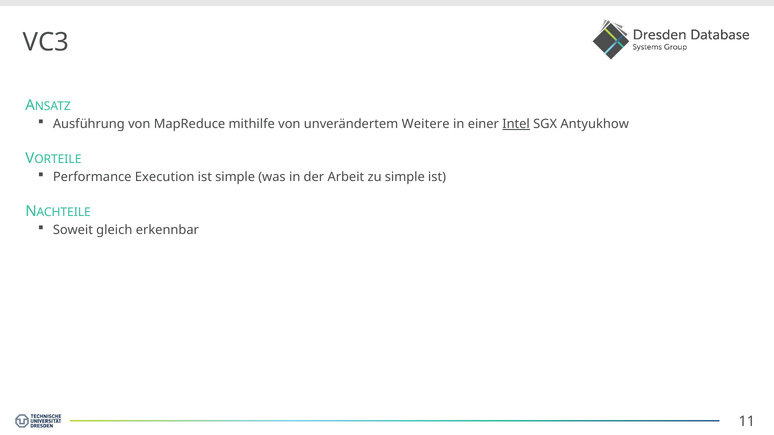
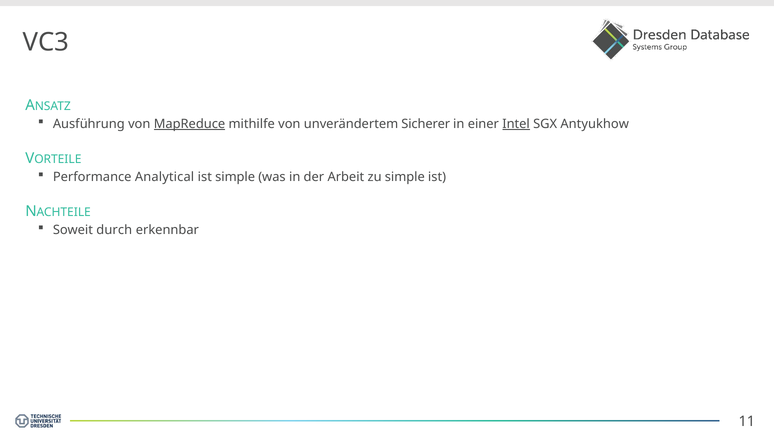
MapReduce underline: none -> present (189, 124)
Weitere: Weitere -> Sicherer (426, 124)
Execution: Execution -> Analytical (165, 177)
gleich: gleich -> durch (114, 230)
